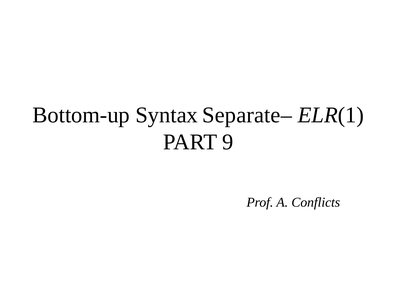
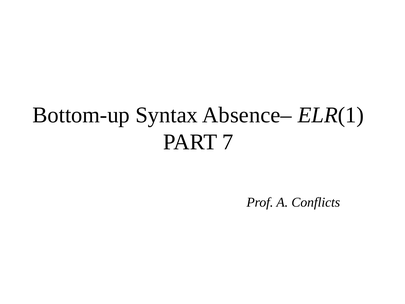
Separate–: Separate– -> Absence– (247, 115)
9: 9 -> 7 (228, 142)
